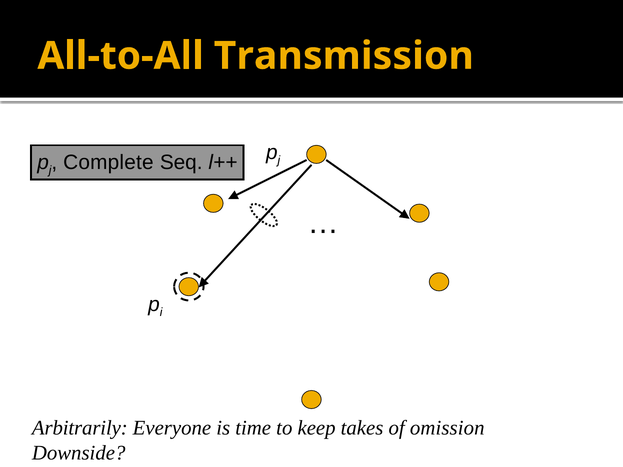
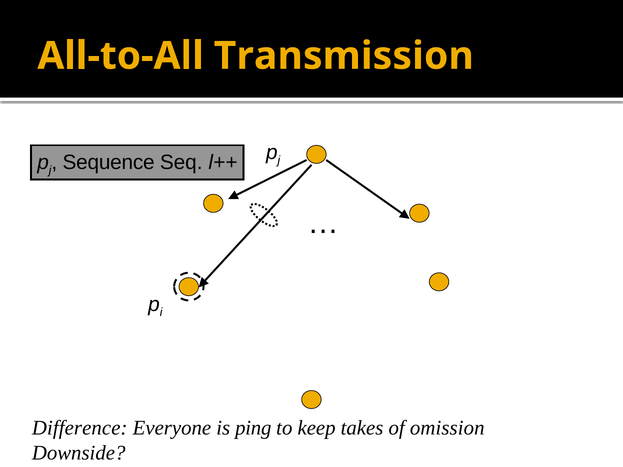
Complete: Complete -> Sequence (109, 162)
Arbitrarily: Arbitrarily -> Difference (80, 428)
time: time -> ping (253, 428)
